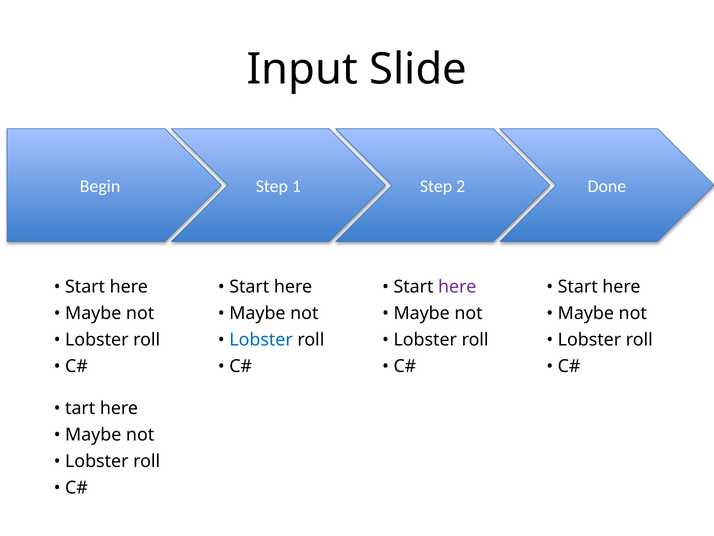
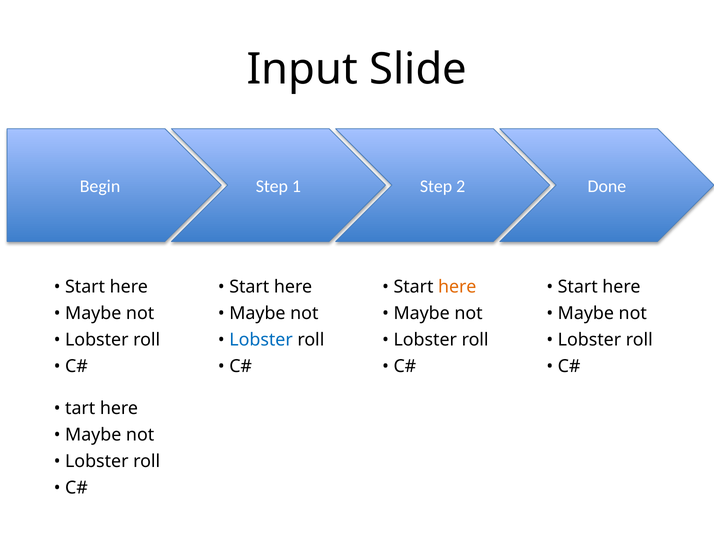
here colour: purple -> orange (457, 287)
